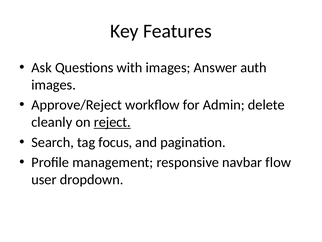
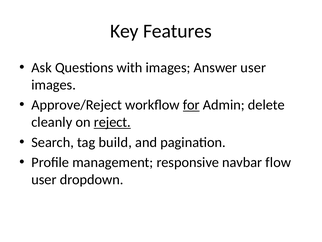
Answer auth: auth -> user (253, 68)
for underline: none -> present (191, 105)
focus: focus -> build (115, 142)
